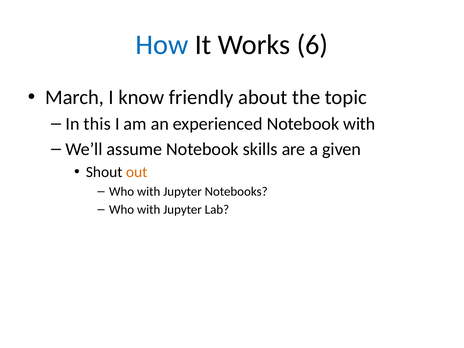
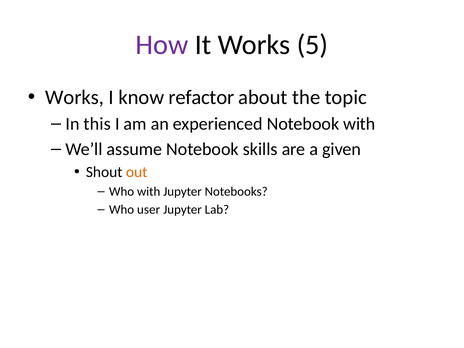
How colour: blue -> purple (162, 45)
6: 6 -> 5 (312, 45)
March: March -> Works (75, 97)
friendly: friendly -> refactor (201, 97)
with: with -> user (149, 210)
